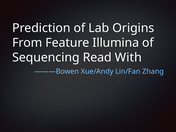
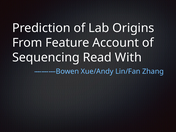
Illumina: Illumina -> Account (116, 43)
